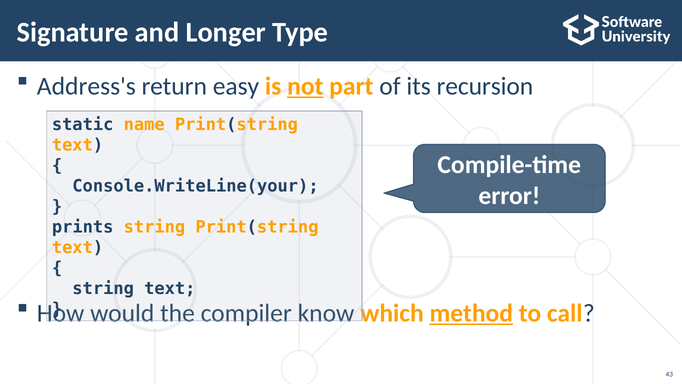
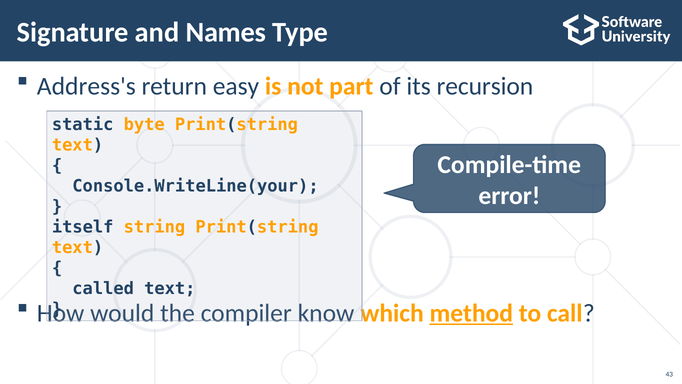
Longer: Longer -> Names (226, 32)
not underline: present -> none (305, 86)
name: name -> byte (144, 125)
prints: prints -> itself (83, 227)
string: string -> called (103, 288)
